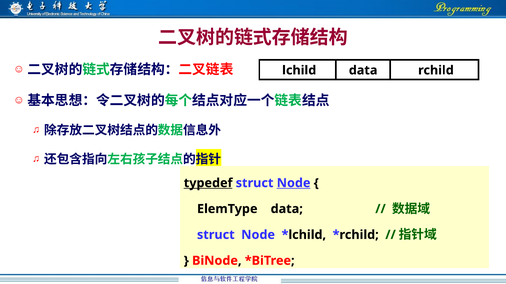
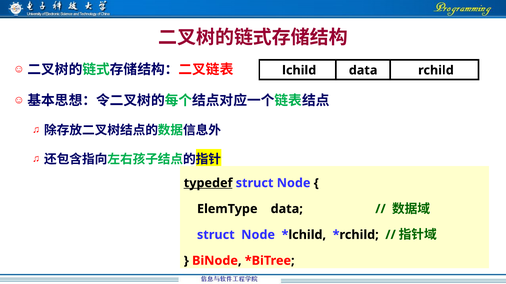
Node underline: present -> none (294, 183)
